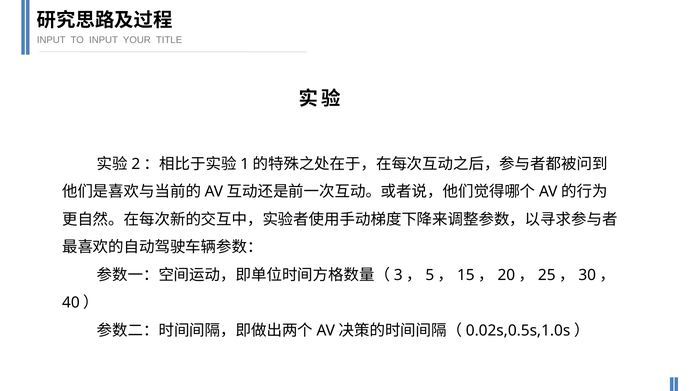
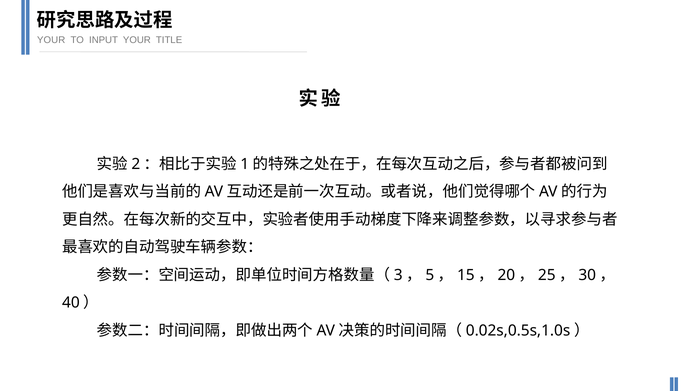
INPUT: INPUT -> YOUR (51, 40)
